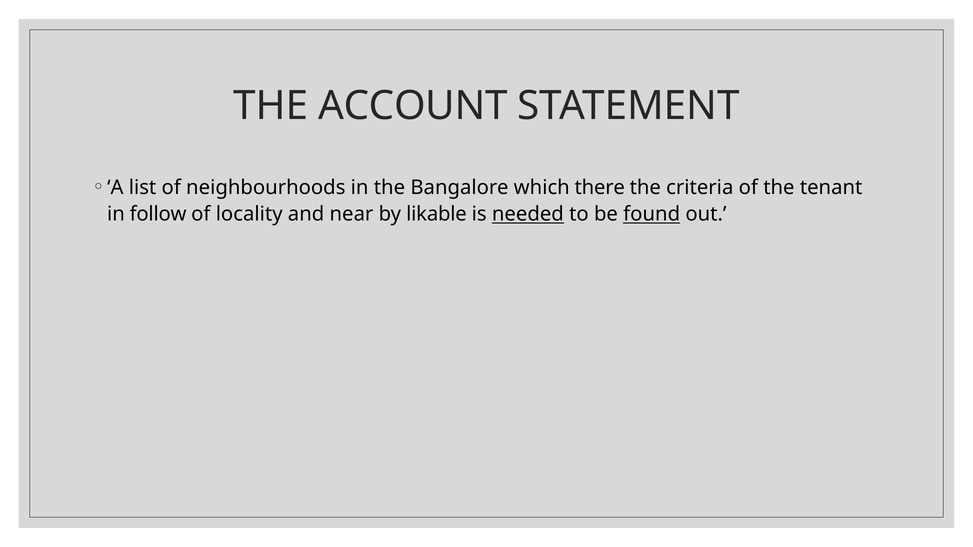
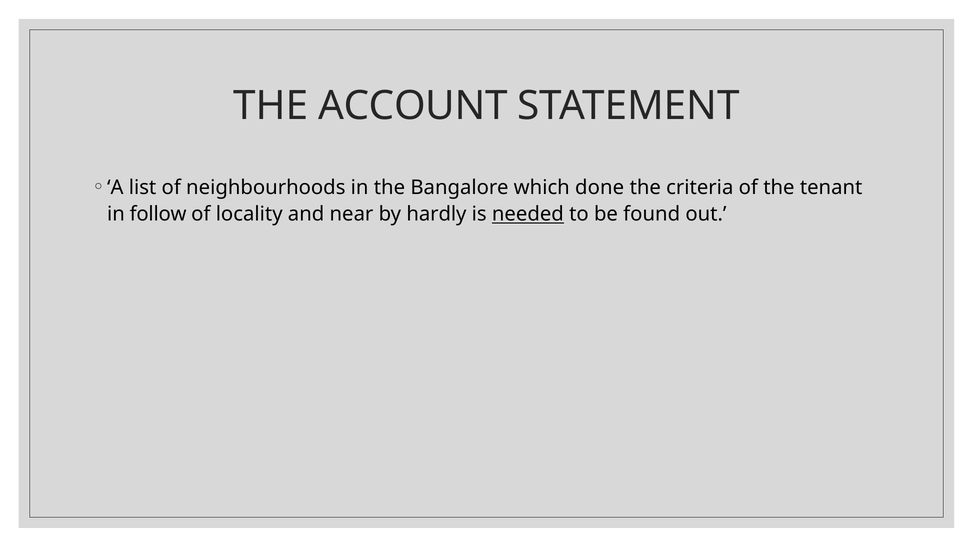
there: there -> done (600, 188)
likable: likable -> hardly (436, 214)
found underline: present -> none (652, 214)
